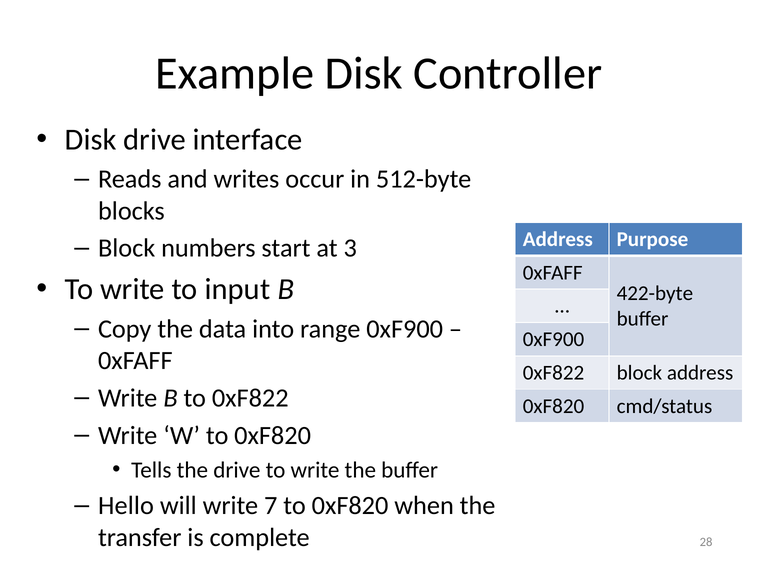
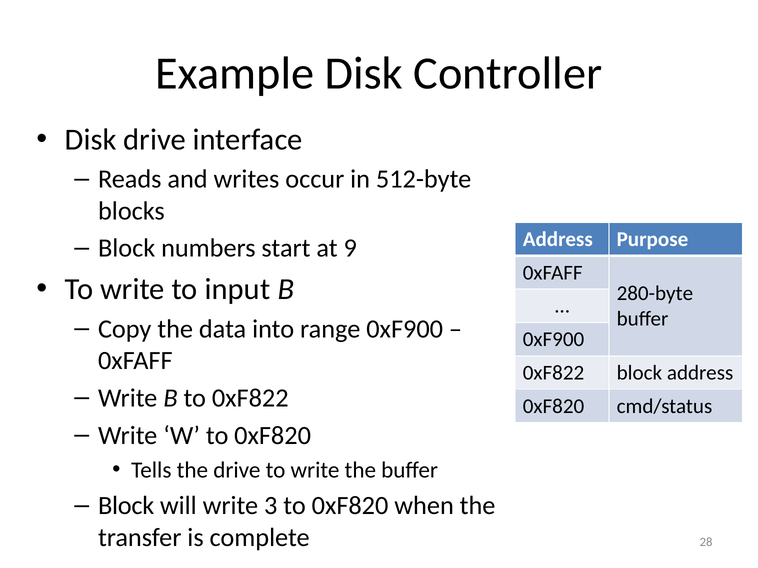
3: 3 -> 9 (350, 249)
422-byte: 422-byte -> 280-byte (655, 293)
Hello: Hello -> Block (126, 506)
7: 7 -> 3 (271, 506)
